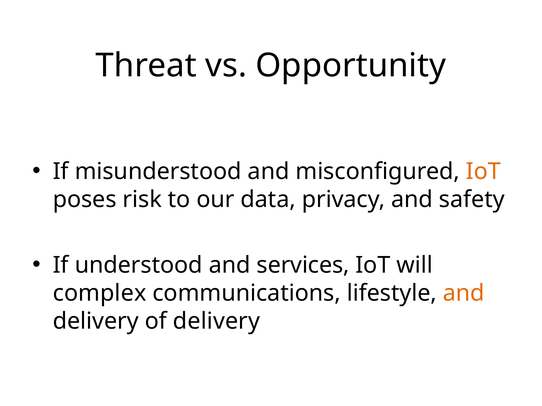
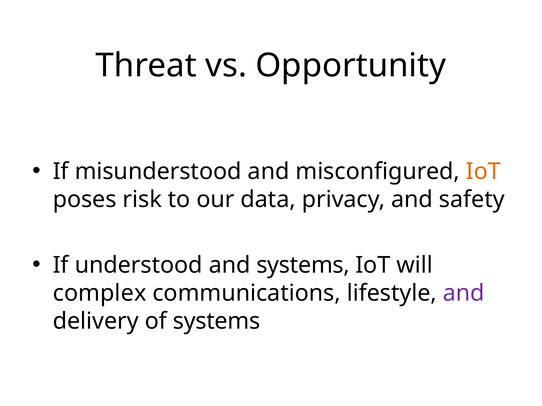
and services: services -> systems (303, 265)
and colour: orange -> purple (464, 293)
of delivery: delivery -> systems (217, 321)
